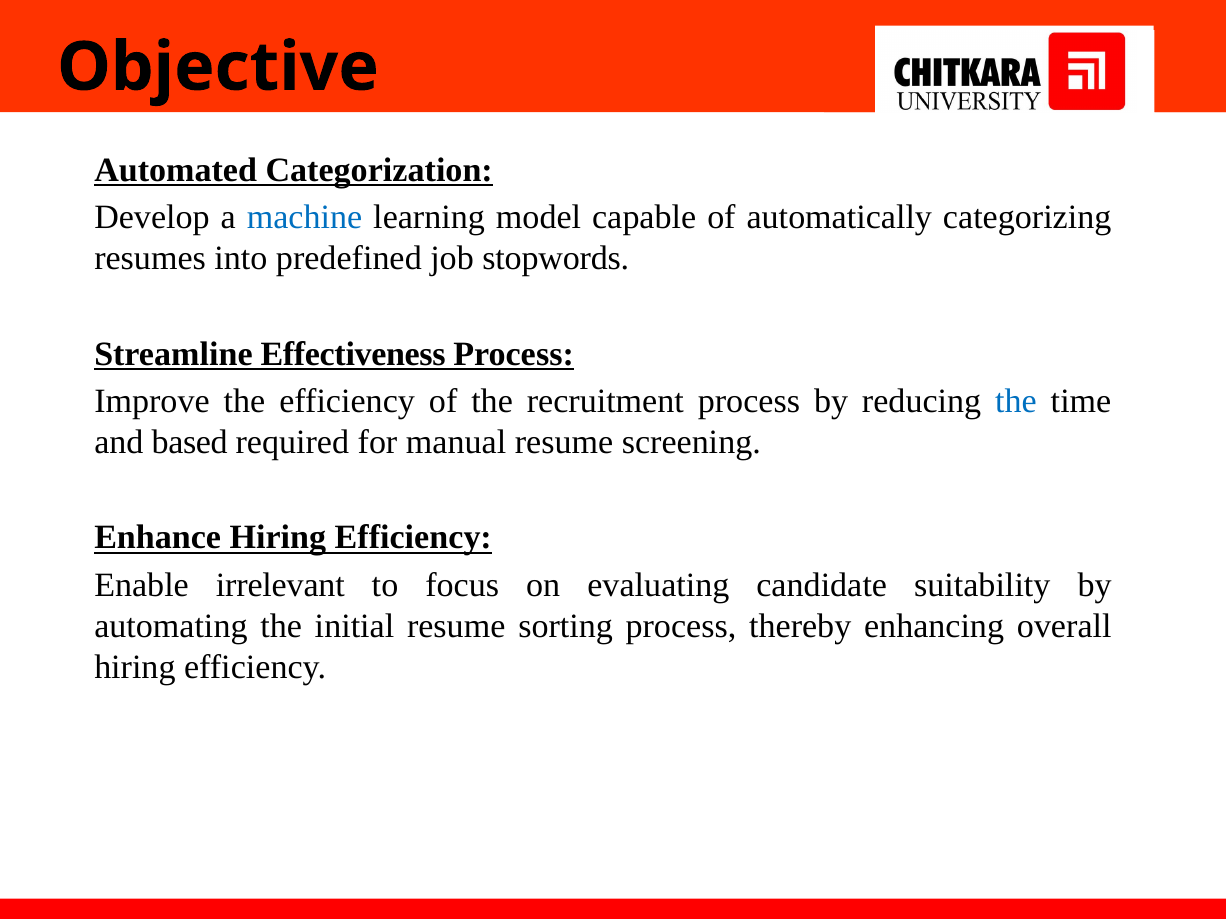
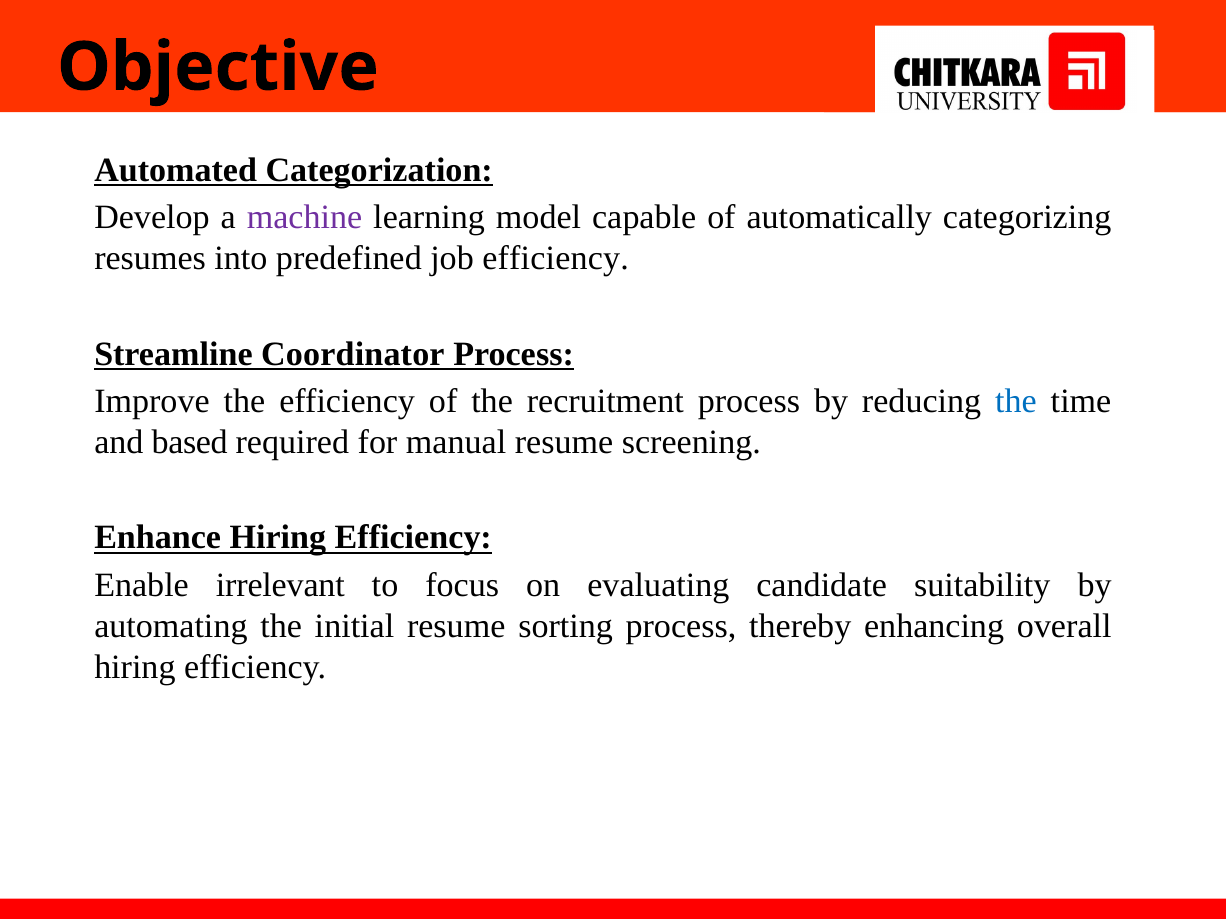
machine colour: blue -> purple (305, 218)
job stopwords: stopwords -> efficiency (556, 259)
Effectiveness: Effectiveness -> Coordinator (353, 354)
